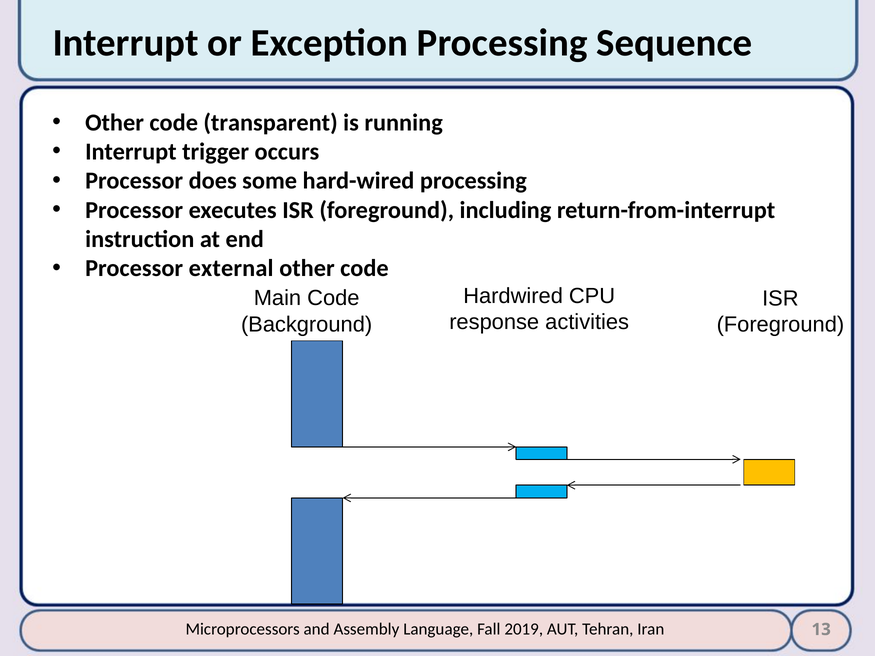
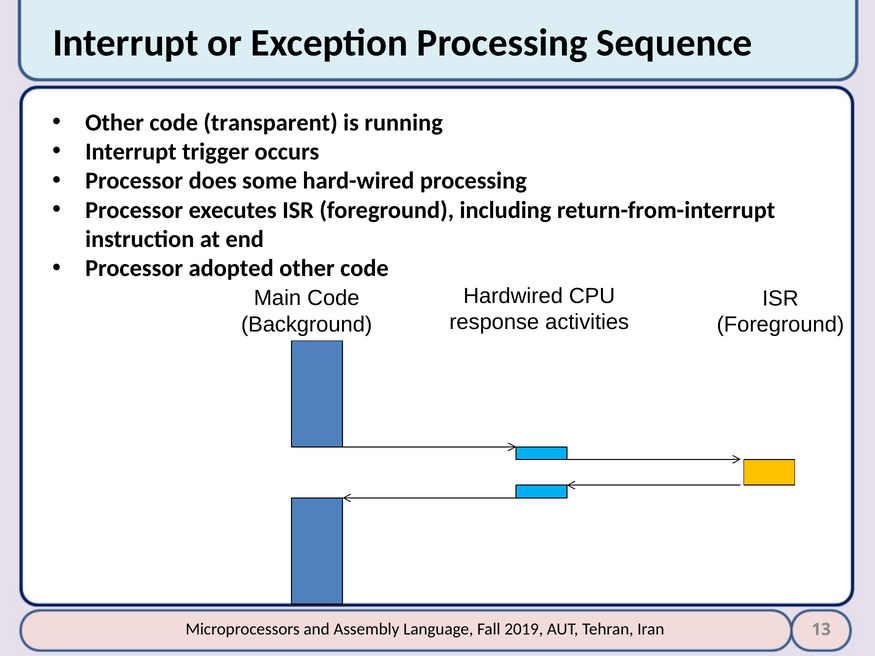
external: external -> adopted (231, 269)
